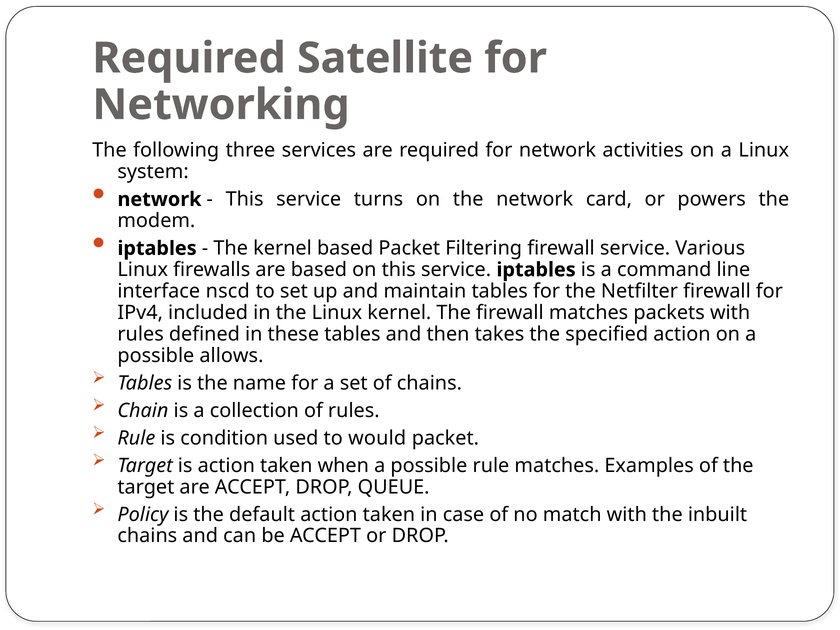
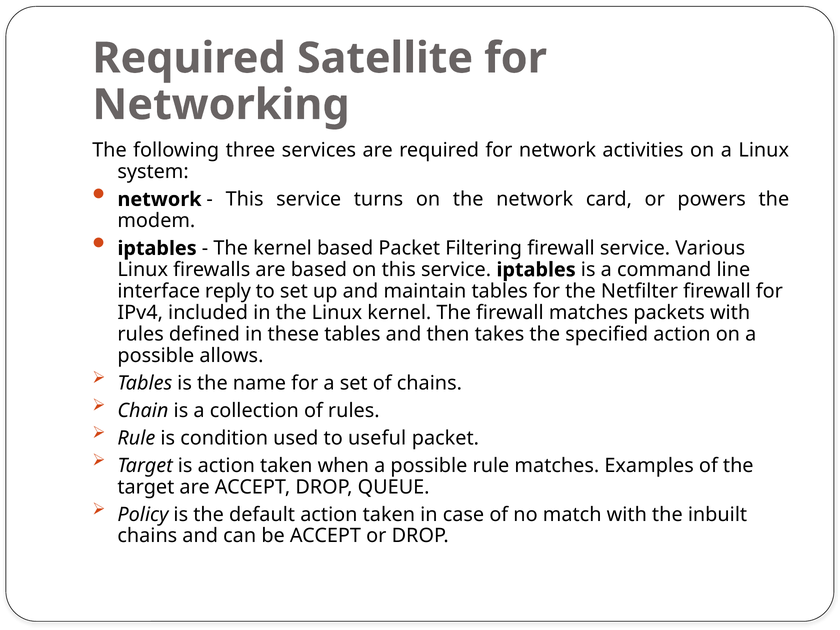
nscd: nscd -> reply (228, 291)
would: would -> useful (377, 438)
